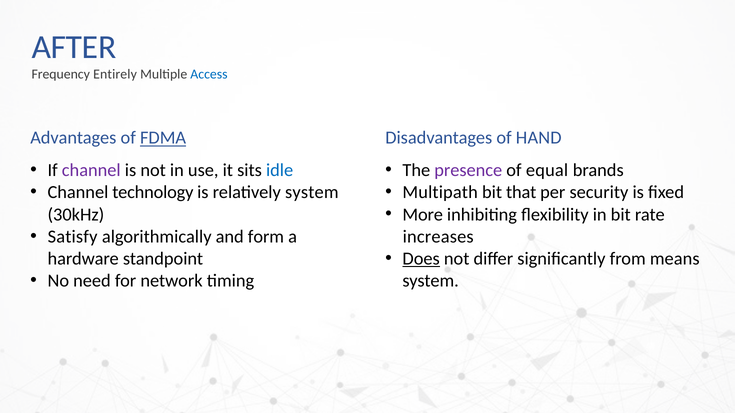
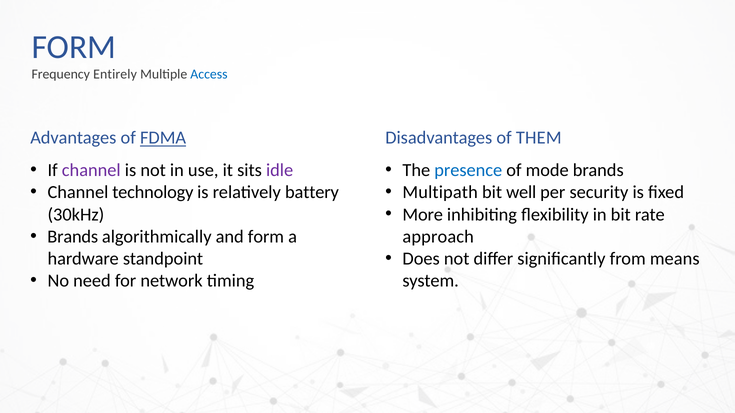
AFTER: AFTER -> FORM (74, 47)
HAND: HAND -> THEM (539, 138)
idle colour: blue -> purple (280, 171)
presence colour: purple -> blue (468, 171)
equal: equal -> mode (547, 171)
relatively system: system -> battery (312, 193)
that: that -> well (521, 193)
Satisfy: Satisfy -> Brands (73, 237)
increases: increases -> approach (438, 237)
Does underline: present -> none (421, 259)
